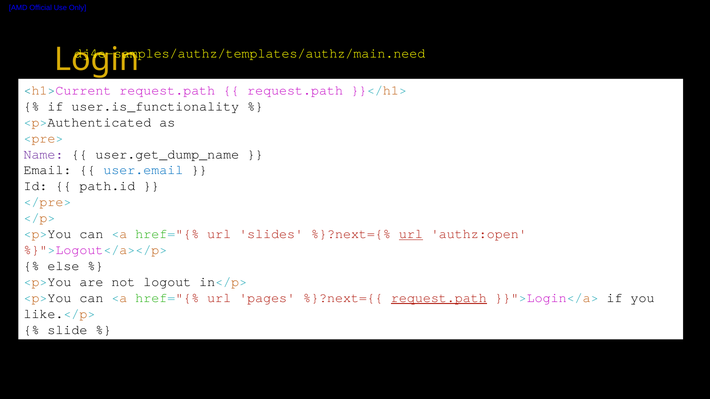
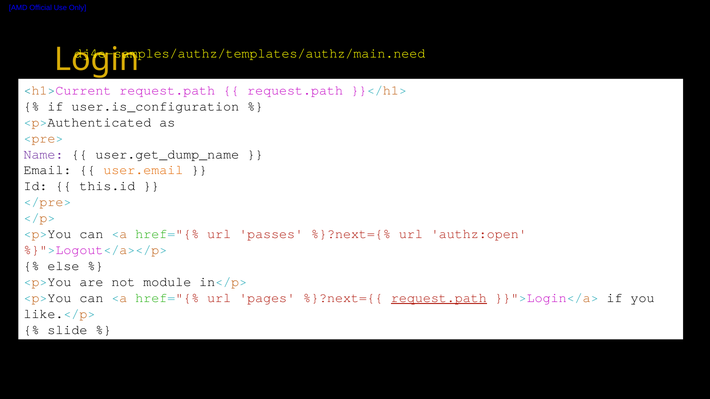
user.is_functionality: user.is_functionality -> user.is_configuration (155, 106)
user.email colour: blue -> orange (143, 170)
path.id: path.id -> this.id (107, 186)
slides: slides -> passes (271, 234)
url underline: present -> none (411, 234)
logout: logout -> module (167, 282)
